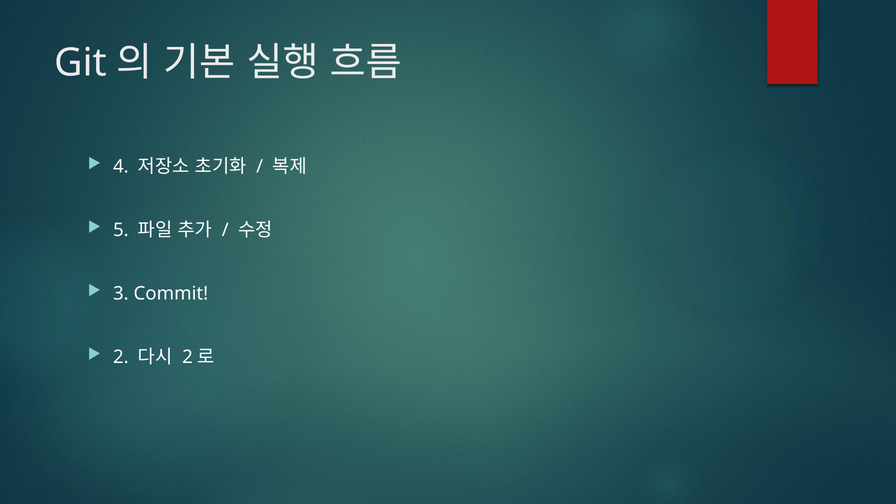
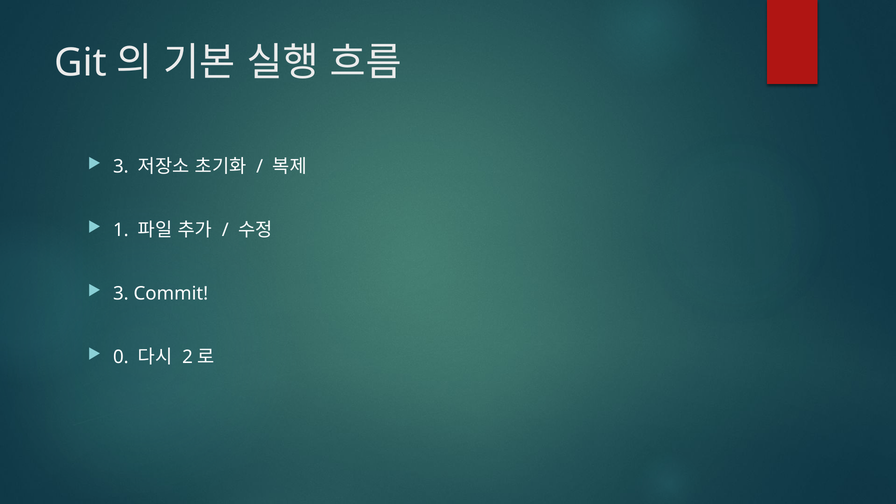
4: 4 -> 3 (121, 167)
5: 5 -> 1 (121, 230)
2: 2 -> 0 (121, 357)
